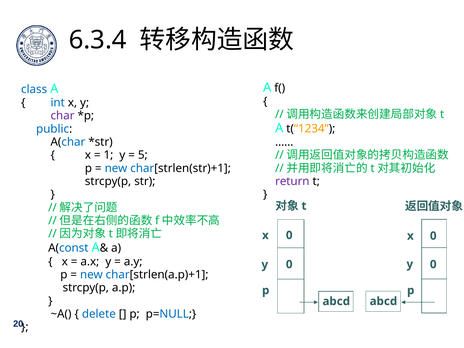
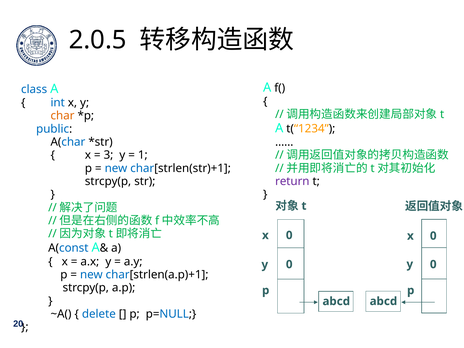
6.3.4: 6.3.4 -> 2.0.5 (98, 40)
char colour: purple -> orange (63, 116)
1: 1 -> 3 (108, 155)
5: 5 -> 1 (143, 155)
